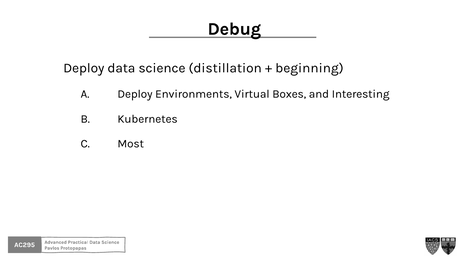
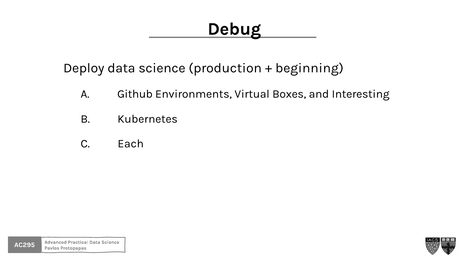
distillation: distillation -> production (225, 68)
Deploy: Deploy -> Github (135, 94)
Most: Most -> Each (131, 144)
